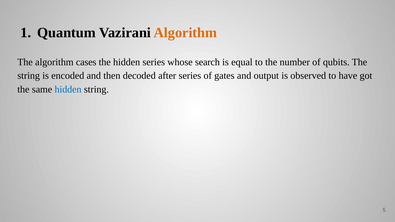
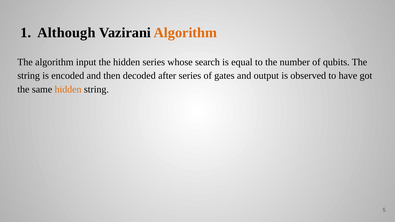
Quantum: Quantum -> Although (66, 33)
cases: cases -> input (86, 62)
hidden colour: blue -> orange (68, 89)
